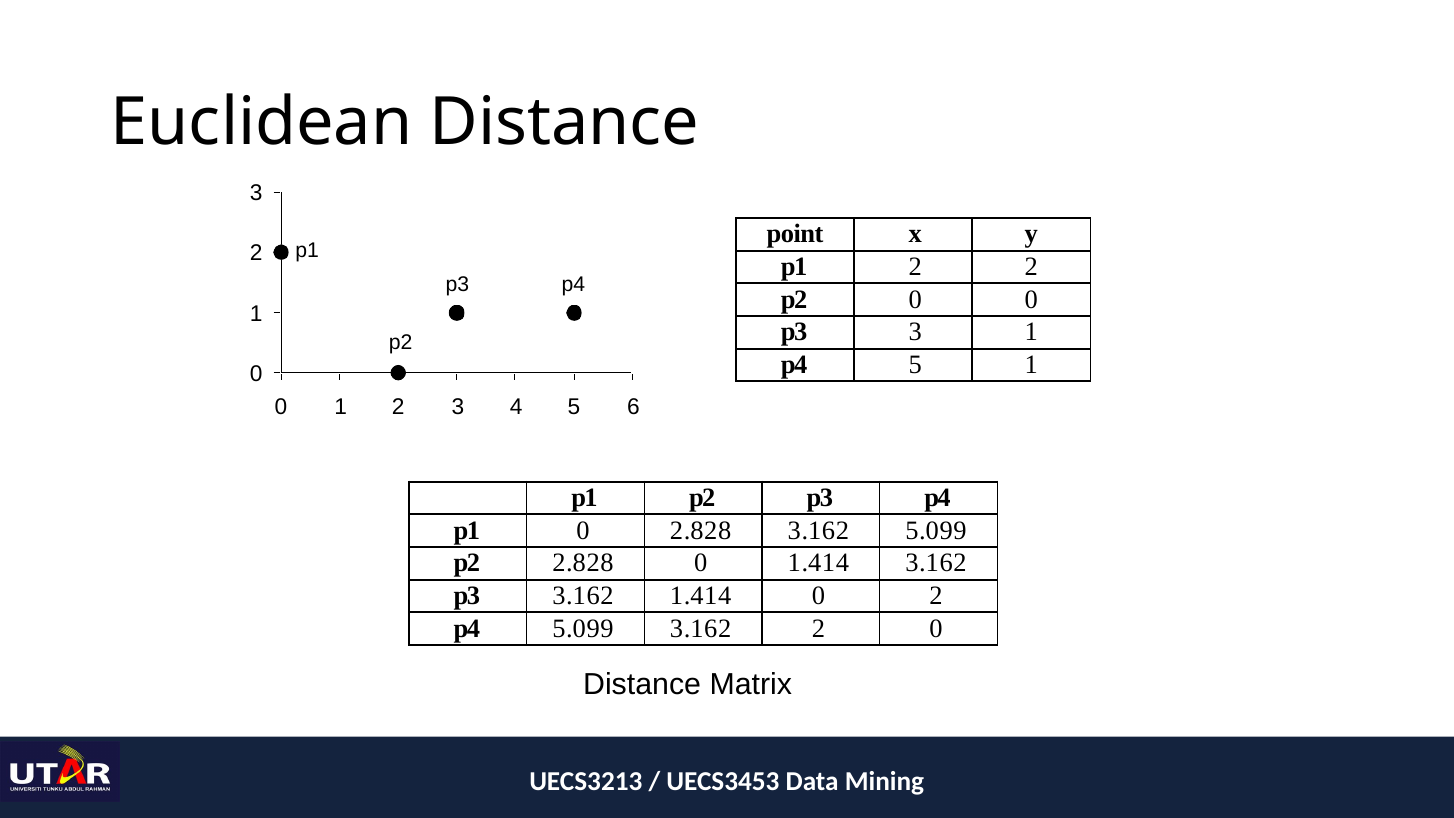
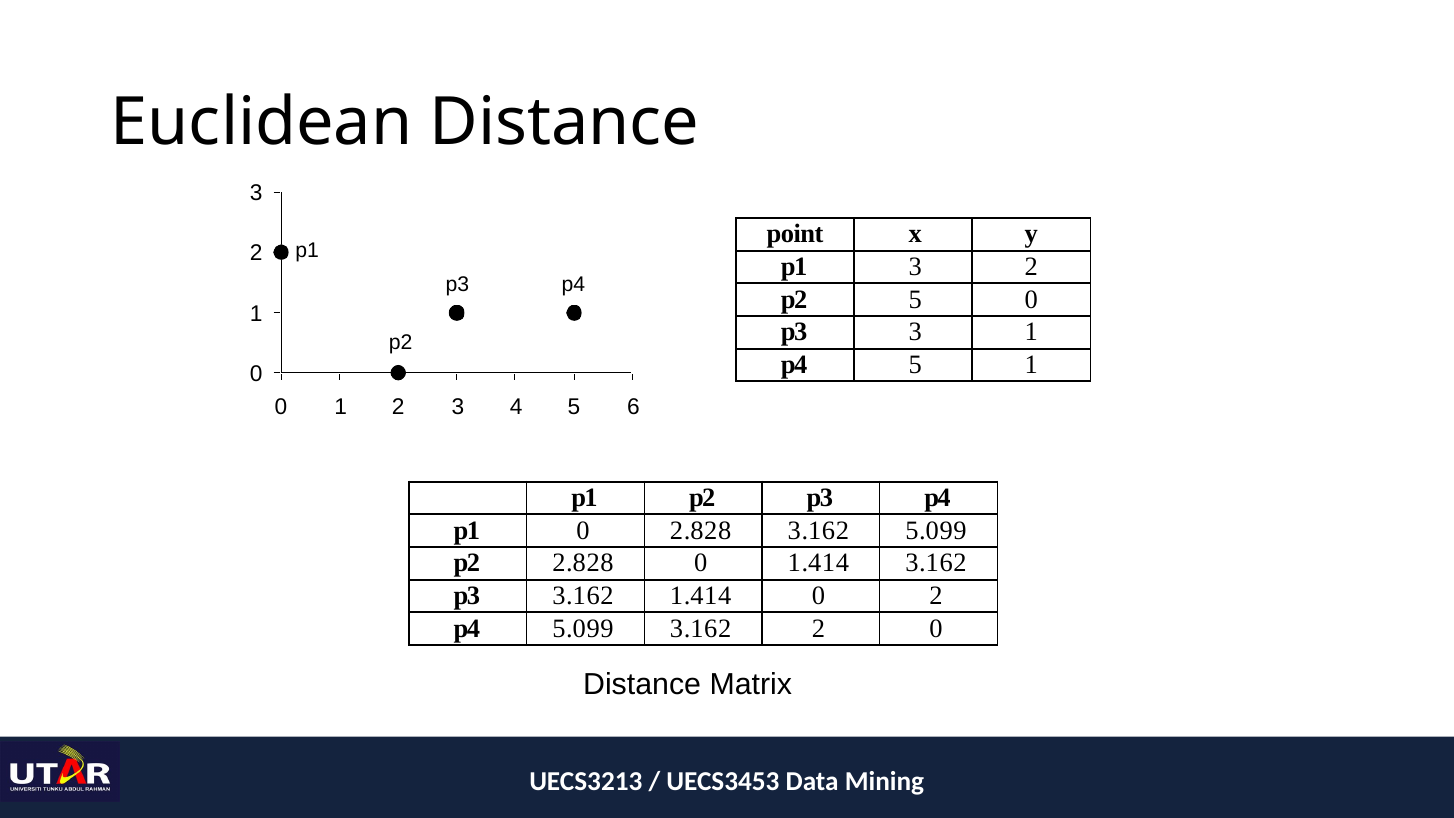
p1 2: 2 -> 3 (915, 267)
0: 0 -> 5 (915, 299)
